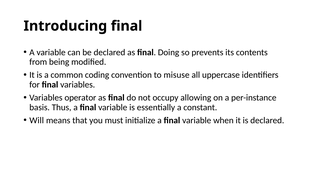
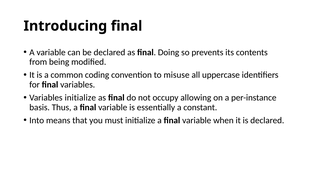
Variables operator: operator -> initialize (80, 98)
Will: Will -> Into (37, 120)
